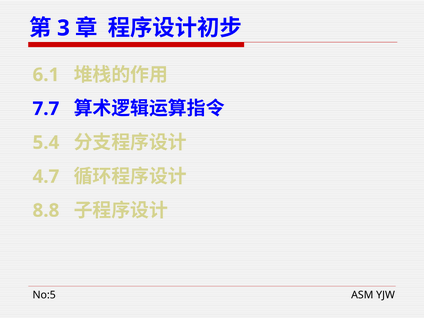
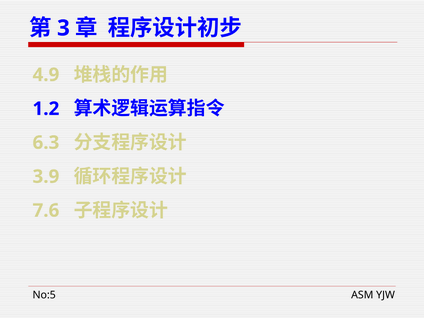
6.1: 6.1 -> 4.9 (46, 75)
7.7: 7.7 -> 1.2 (46, 109)
5.4: 5.4 -> 6.3 (46, 143)
4.7: 4.7 -> 3.9 (46, 177)
8.8: 8.8 -> 7.6 (46, 210)
